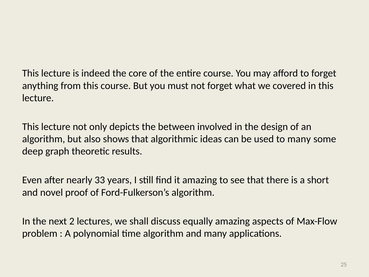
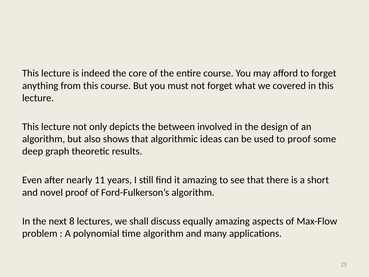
to many: many -> proof (299, 139)
33: 33 -> 11 (100, 180)
2: 2 -> 8 (72, 221)
